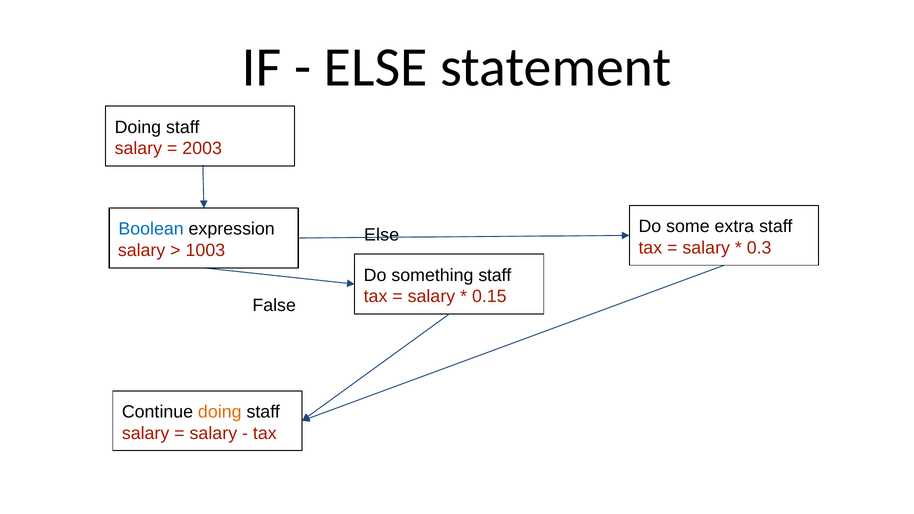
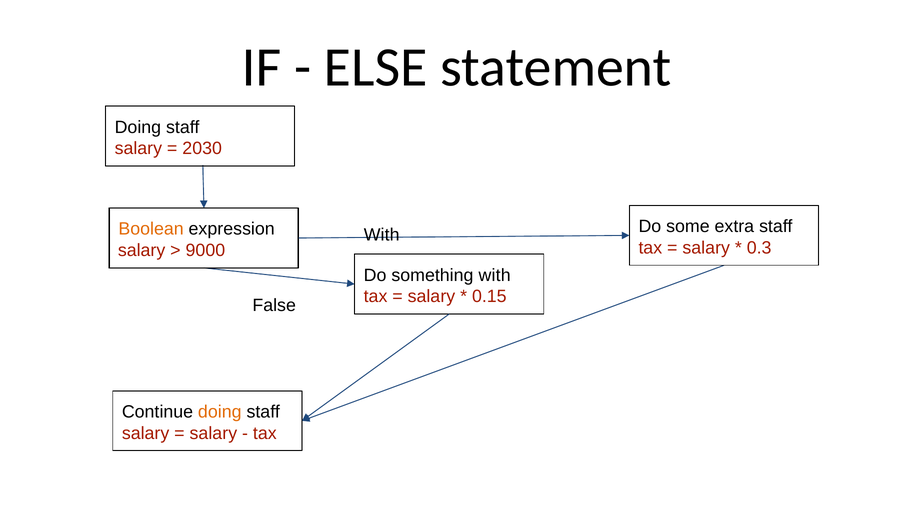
2003: 2003 -> 2030 (202, 149)
Boolean colour: blue -> orange (151, 229)
Else: Else -> With (382, 235)
1003: 1003 -> 9000 (205, 250)
something staff: staff -> with (495, 275)
